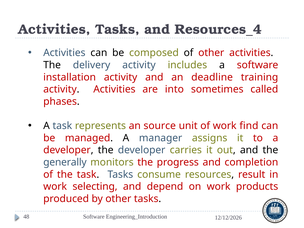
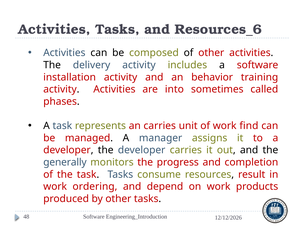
Resources_4: Resources_4 -> Resources_6 (218, 29)
deadline: deadline -> behavior (212, 77)
an source: source -> carries (160, 126)
selecting: selecting -> ordering (95, 187)
